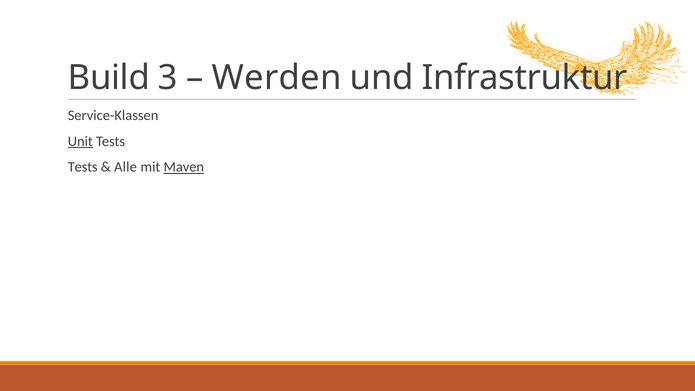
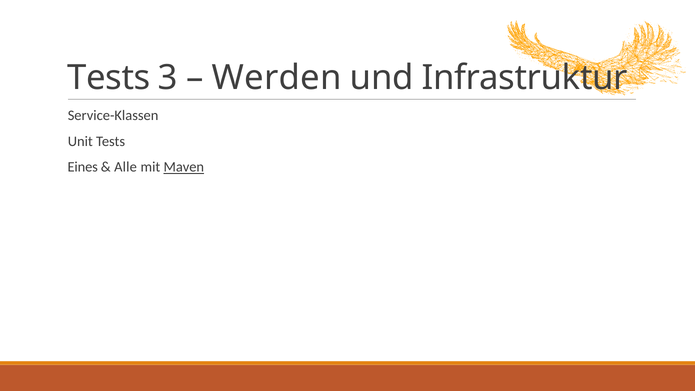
Build: Build -> Tests (109, 78)
Unit underline: present -> none (80, 141)
Tests: Tests -> Eines (83, 167)
